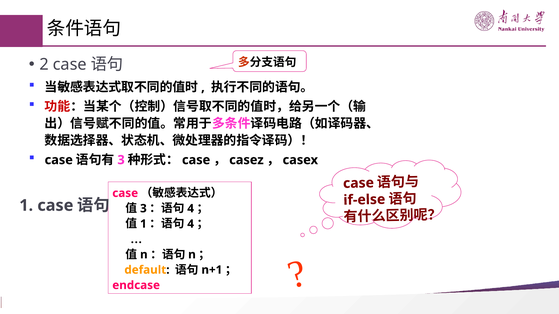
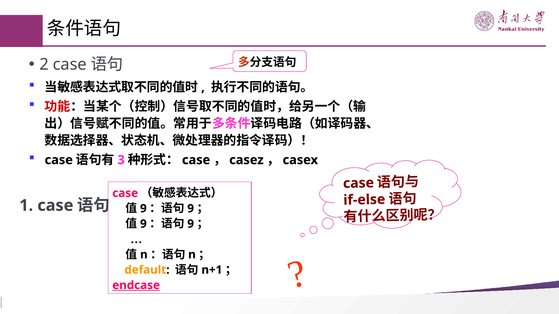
3: 3 -> 9 (143, 209)
4: 4 -> 9 (191, 209)
1: 1 -> 9 (143, 224)
4: 4 -> 9 (191, 224)
endcase underline: none -> present (136, 286)
